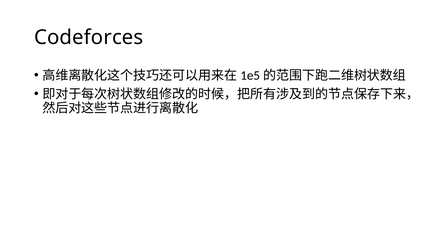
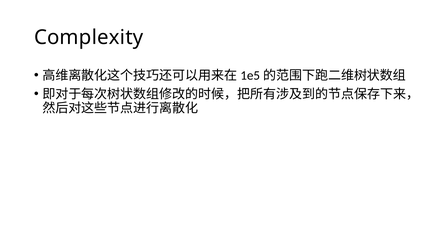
Codeforces: Codeforces -> Complexity (89, 37)
